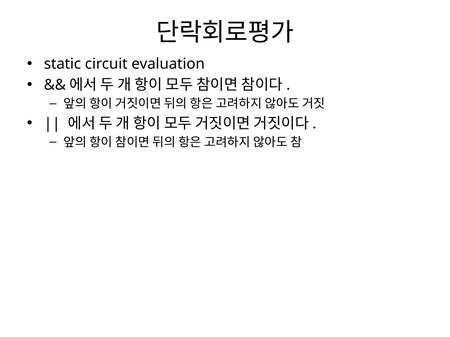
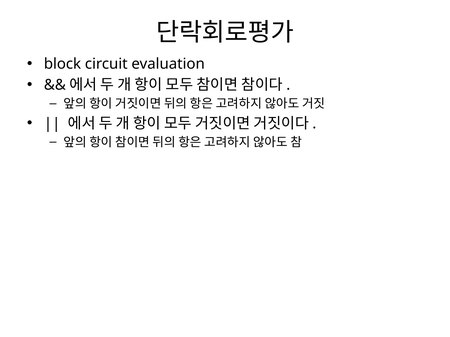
static: static -> block (62, 64)
